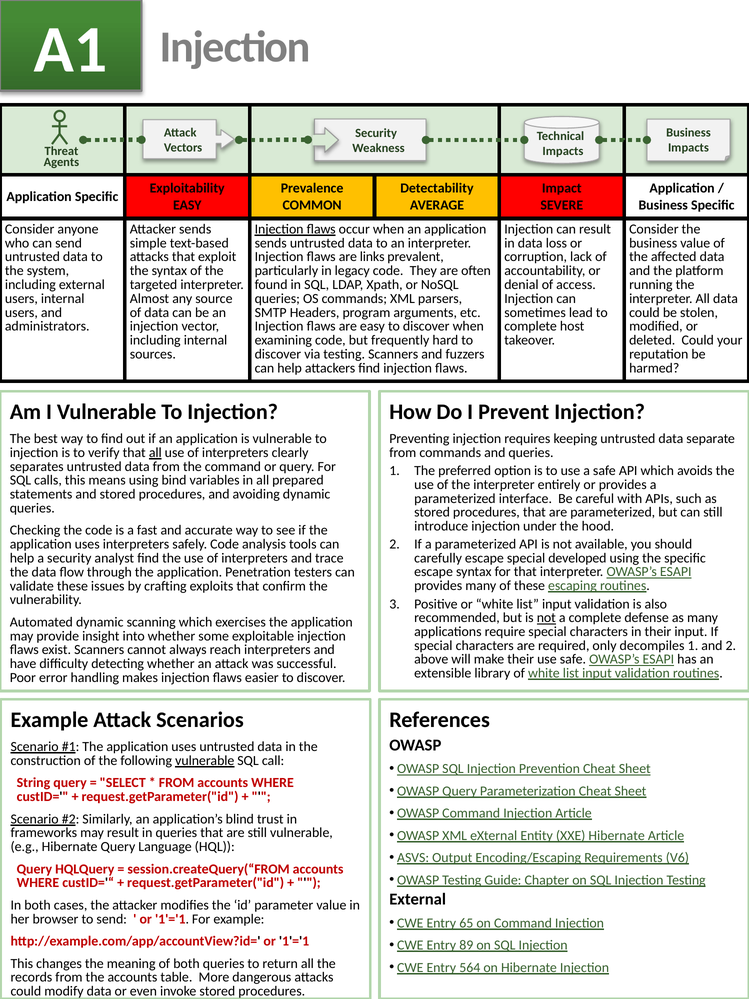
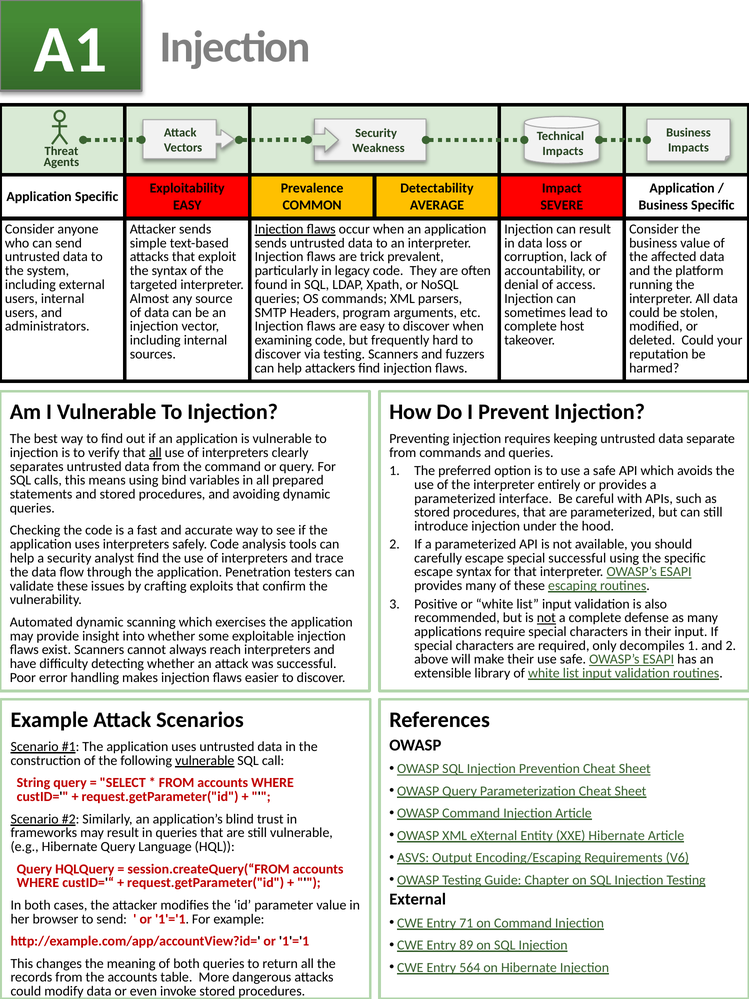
links: links -> trick (372, 257)
special developed: developed -> successful (577, 558)
65: 65 -> 71 (466, 923)
